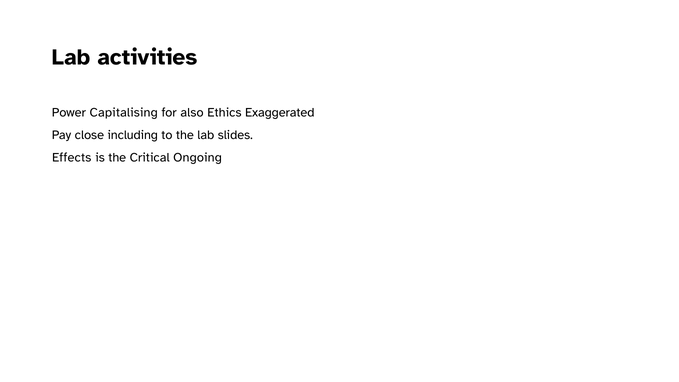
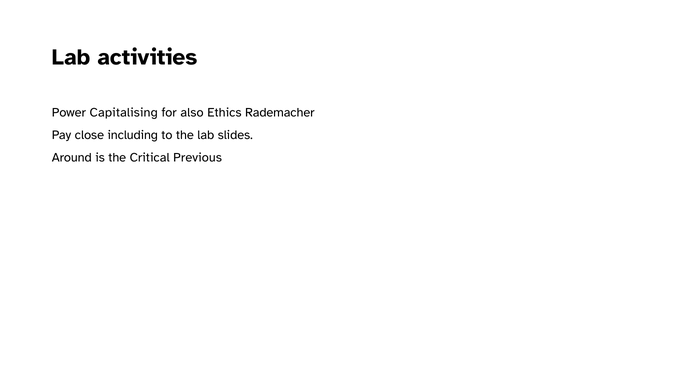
Exaggerated: Exaggerated -> Rademacher (280, 113)
Effects: Effects -> Around (72, 157)
Ongoing: Ongoing -> Previous (198, 157)
